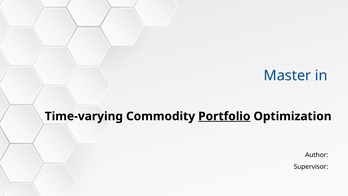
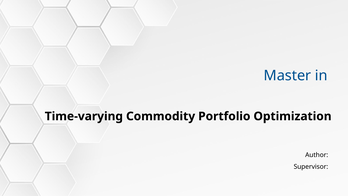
Portfolio underline: present -> none (224, 116)
